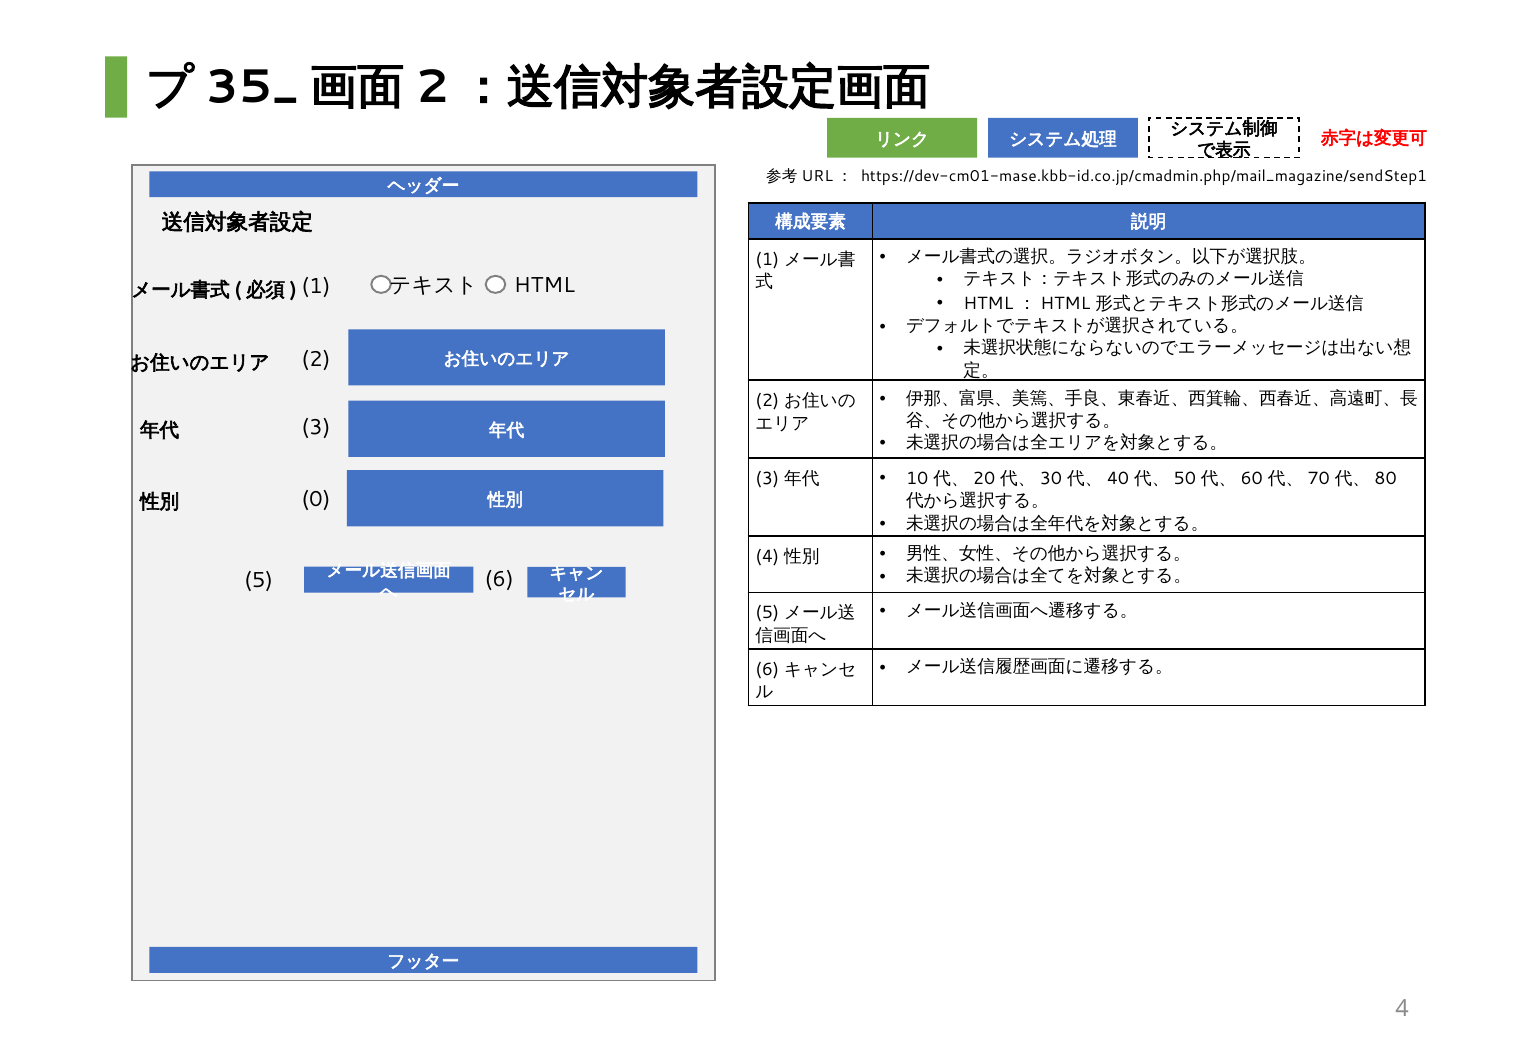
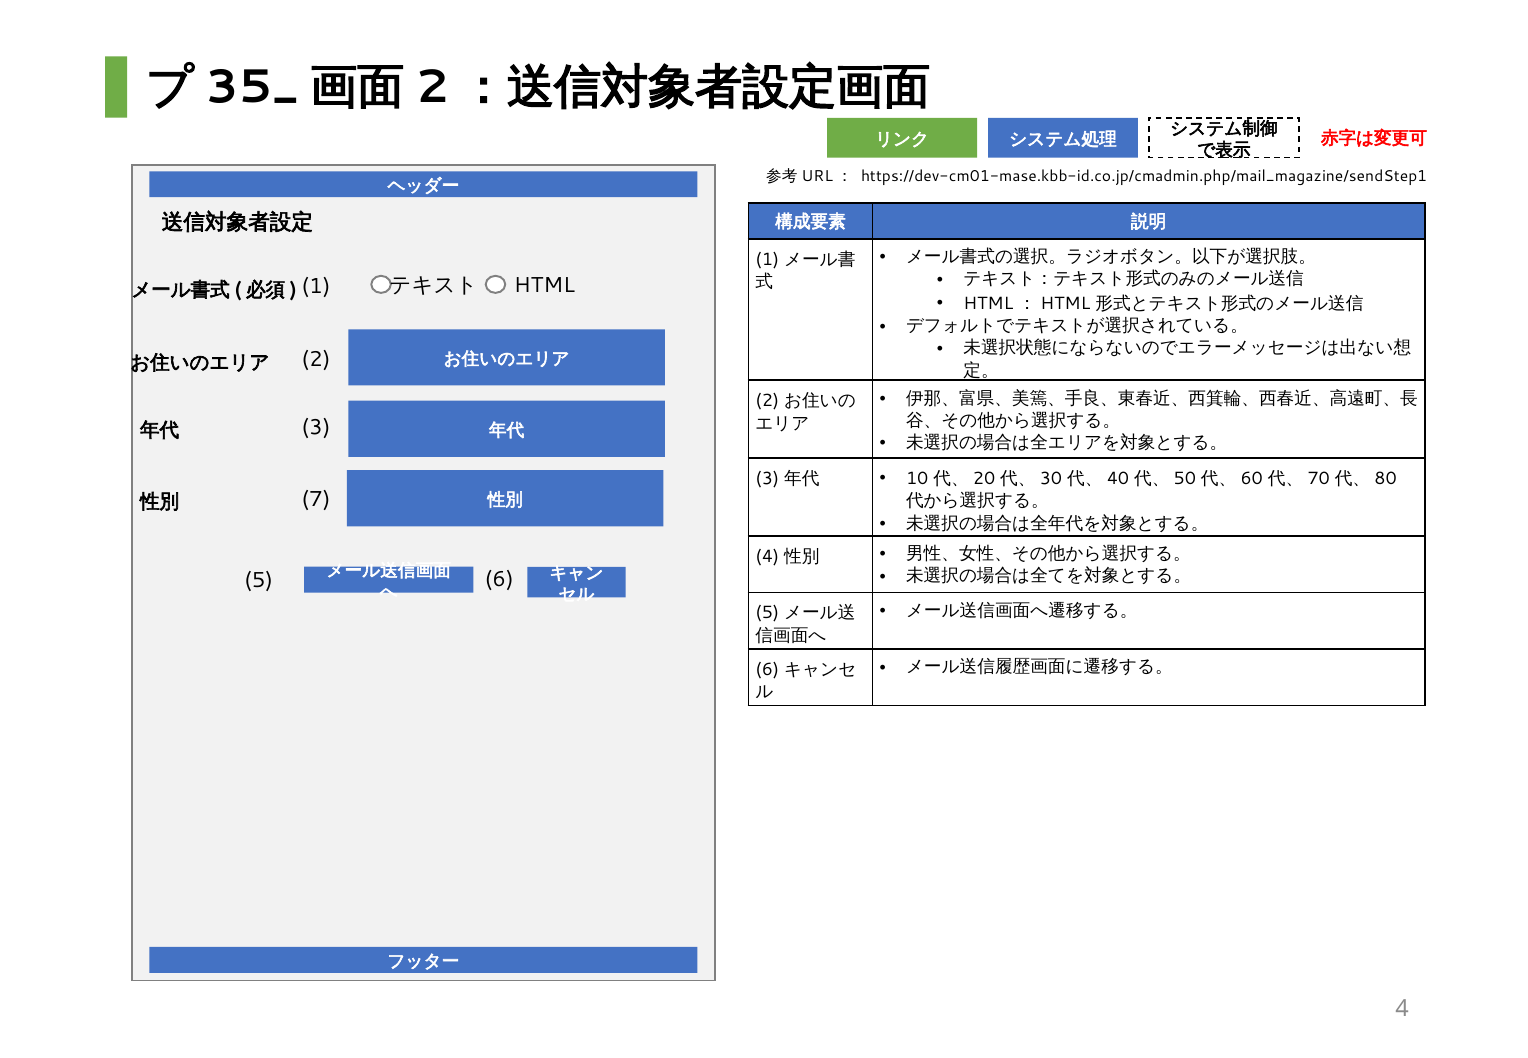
0: 0 -> 7 (316, 499)
